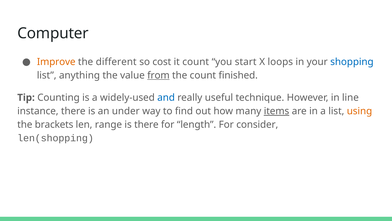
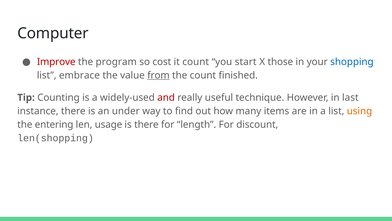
Improve colour: orange -> red (56, 62)
different: different -> program (116, 62)
loops: loops -> those (280, 62)
anything: anything -> embrace (79, 75)
and colour: blue -> red (166, 97)
line: line -> last (350, 97)
items underline: present -> none (277, 111)
brackets: brackets -> entering (54, 124)
range: range -> usage (108, 124)
consider: consider -> discount (257, 124)
